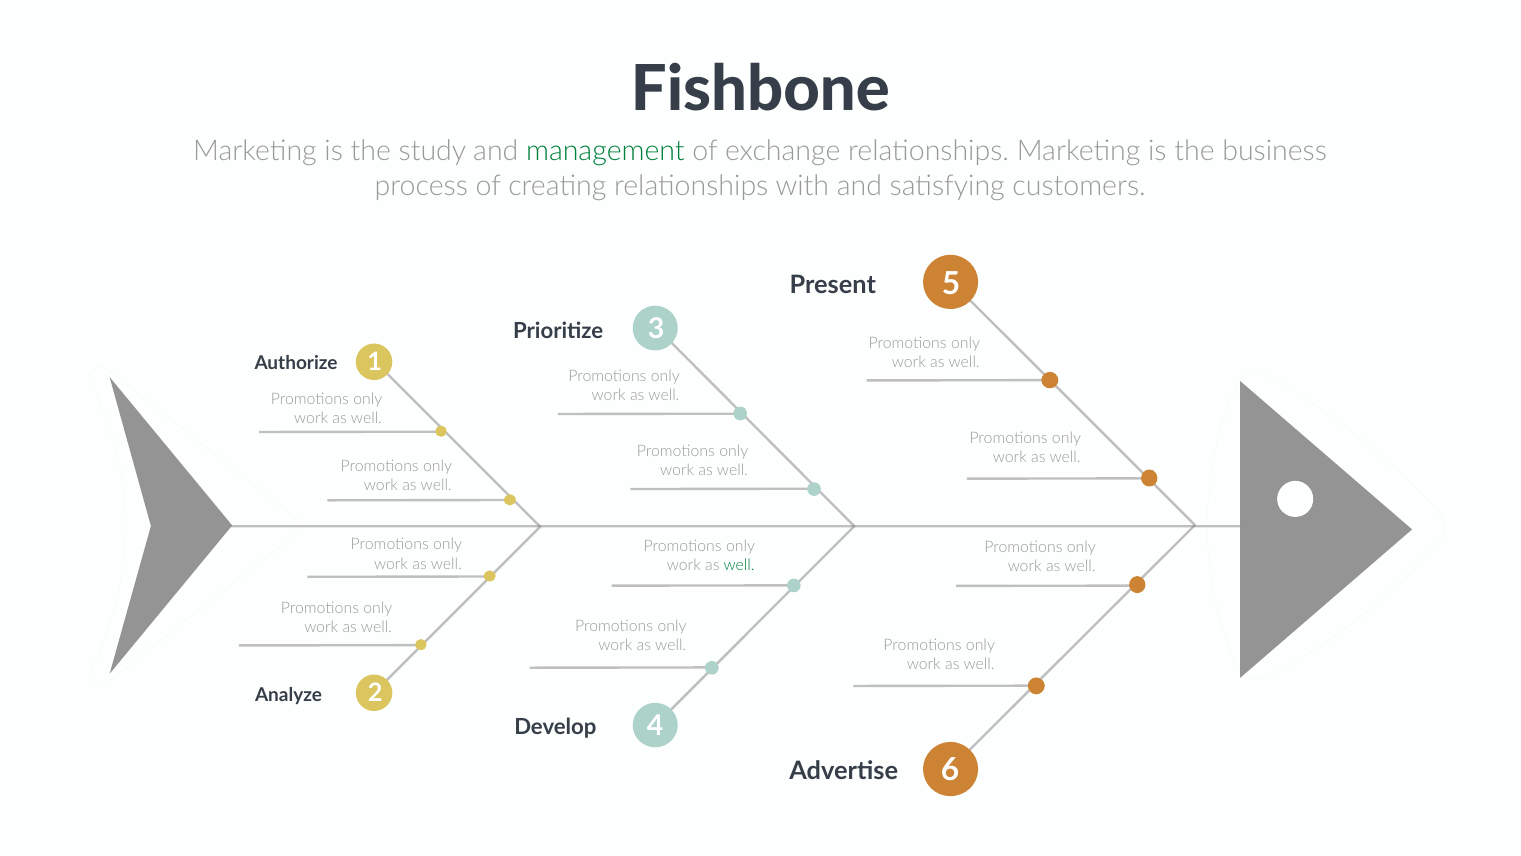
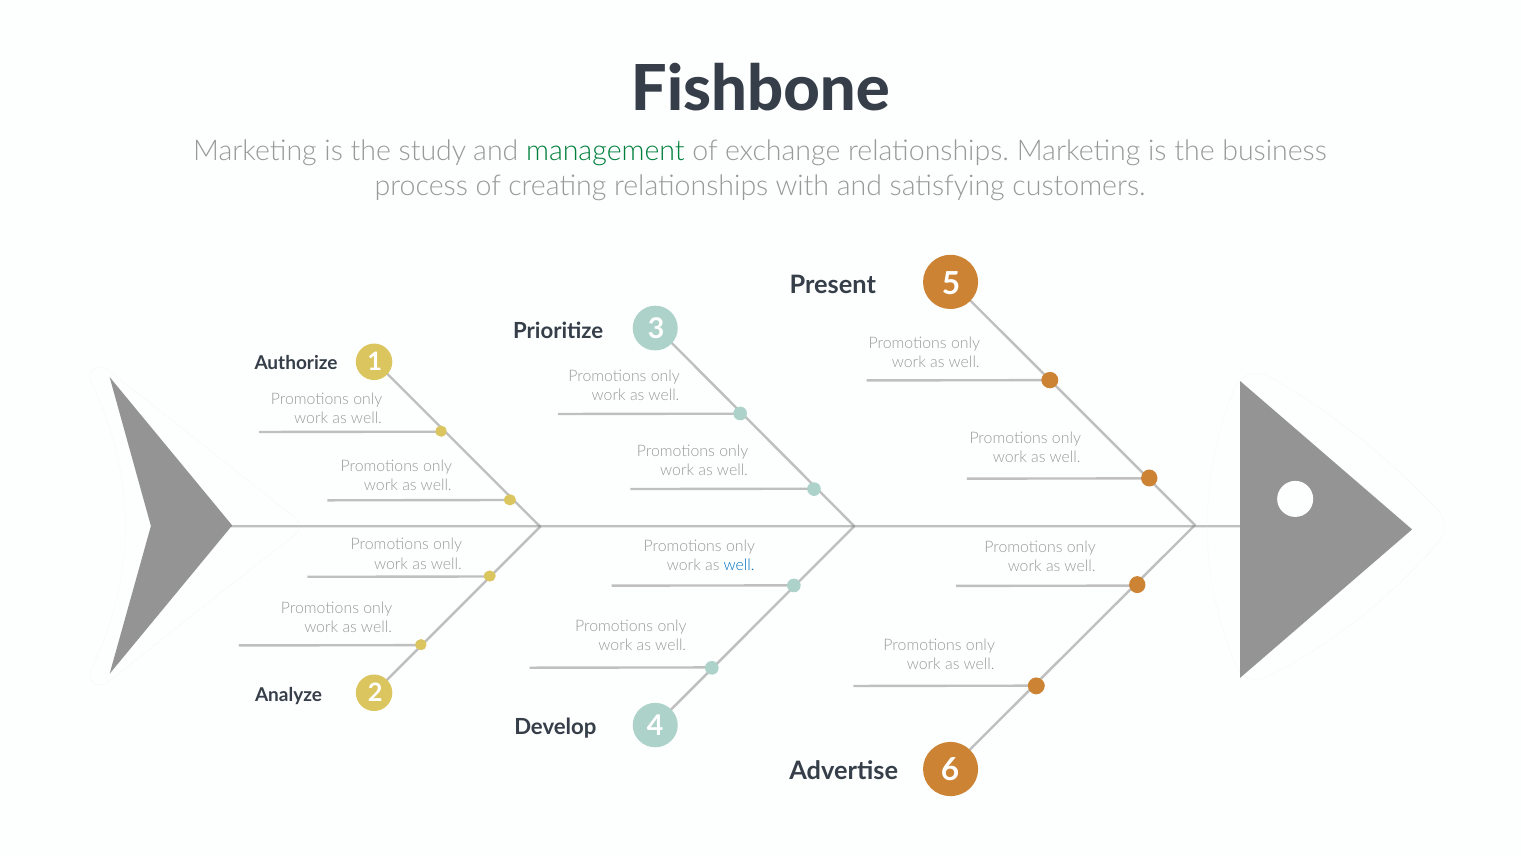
well colour: green -> blue (739, 565)
